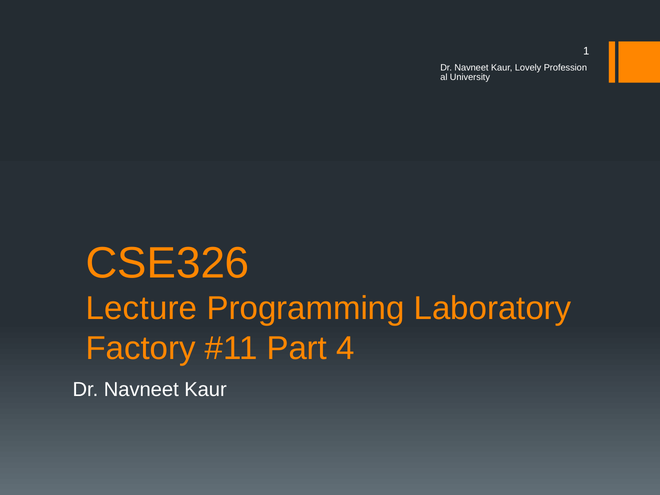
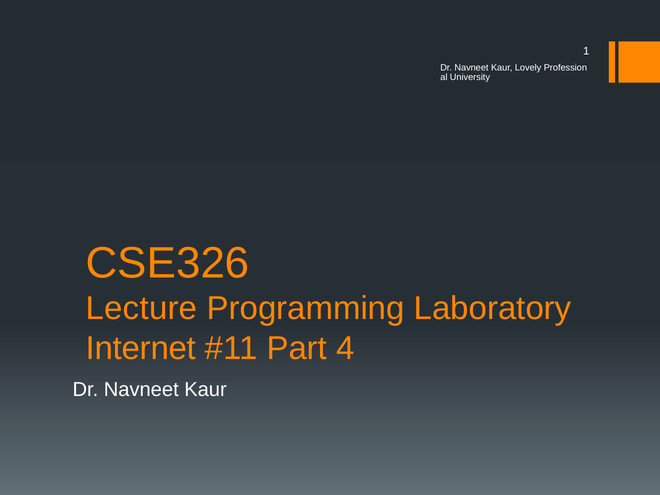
Factory: Factory -> Internet (141, 348)
